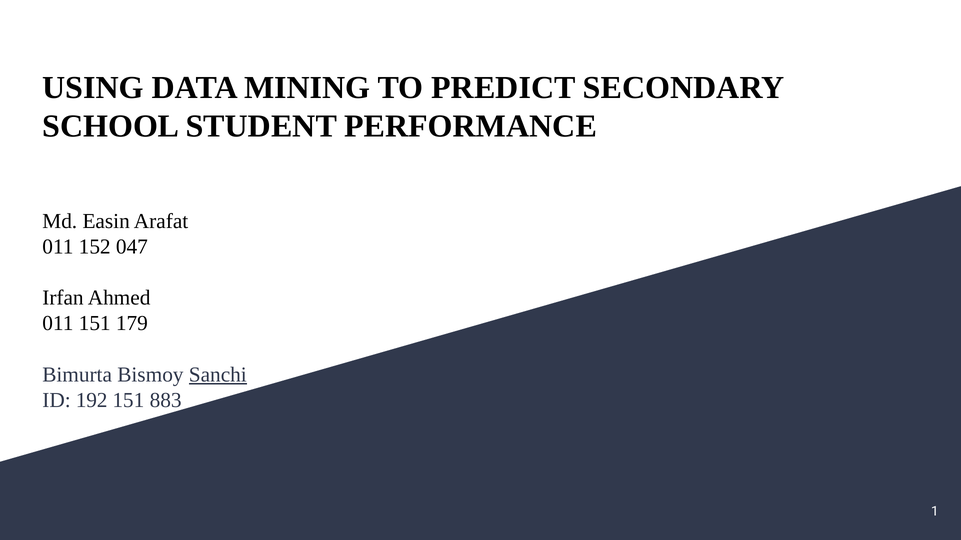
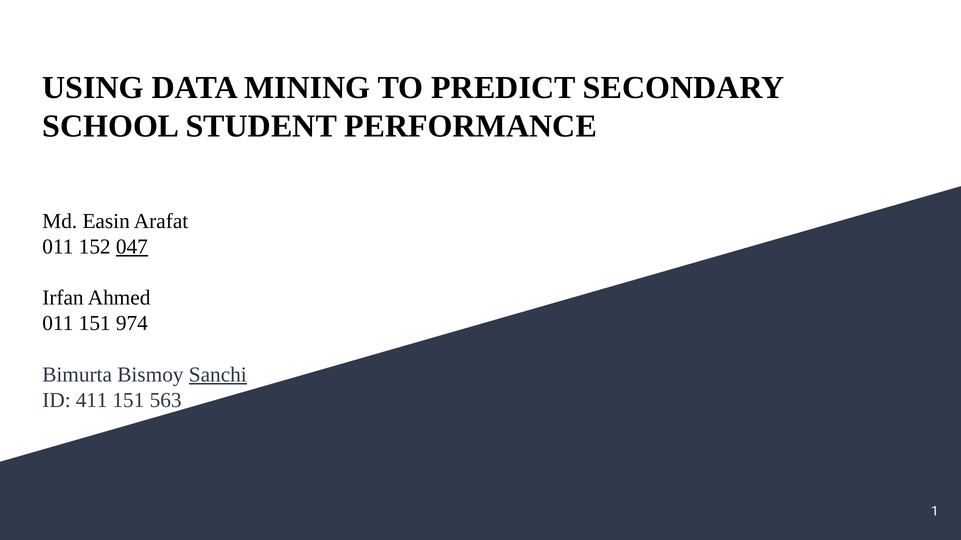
047 underline: none -> present (132, 247)
179: 179 -> 974 (132, 324)
192: 192 -> 411 (92, 401)
883: 883 -> 563 (166, 401)
